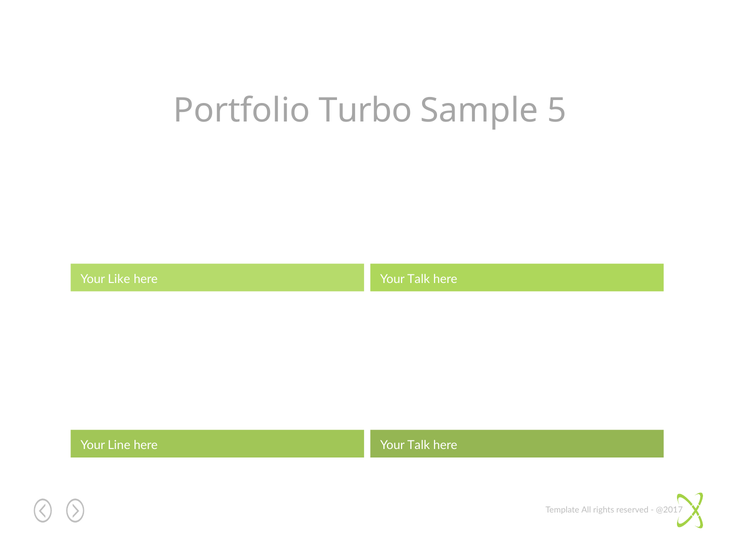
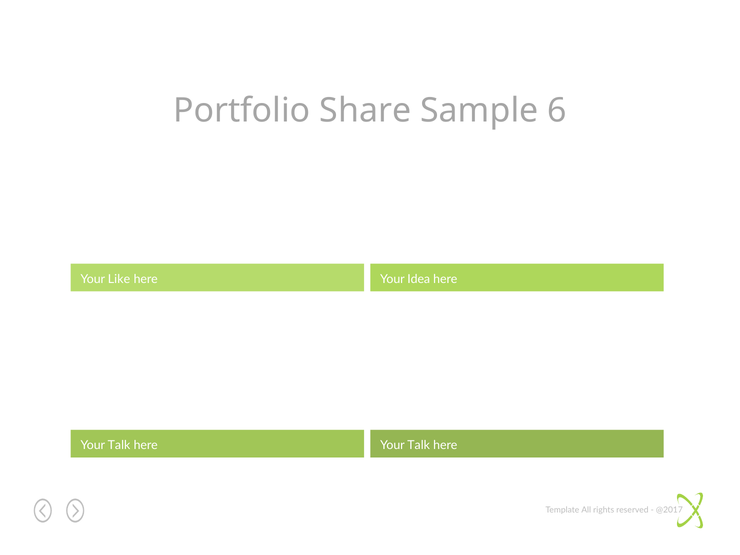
Turbo: Turbo -> Share (365, 110)
5: 5 -> 6 (557, 110)
Talk: Talk -> Idea (419, 279)
Line: Line -> Talk (119, 445)
